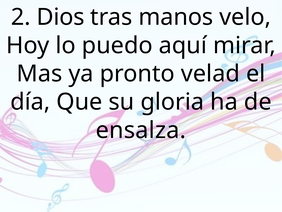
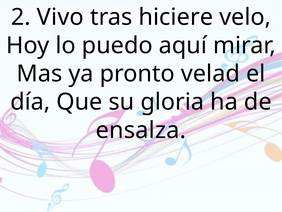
Dios: Dios -> Vivo (60, 17)
manos: manos -> hiciere (176, 17)
